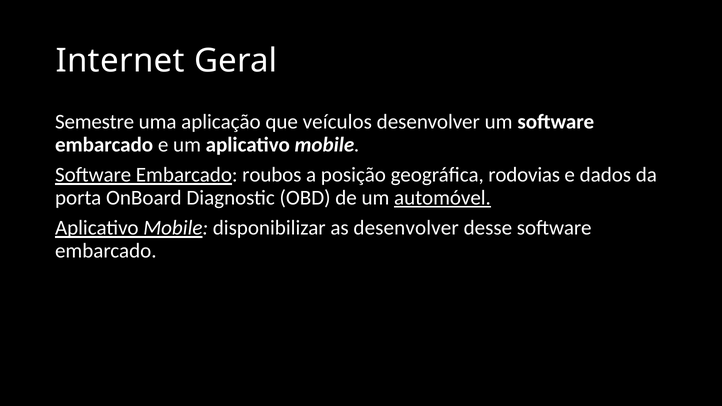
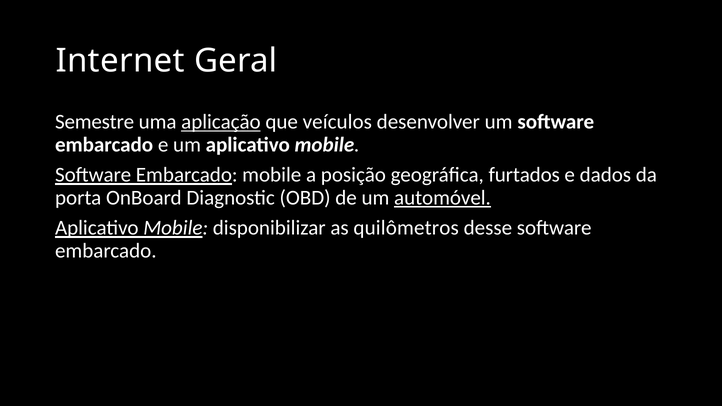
aplicação underline: none -> present (221, 122)
Embarcado roubos: roubos -> mobile (272, 175)
rodovias: rodovias -> furtados (524, 175)
as desenvolver: desenvolver -> quilômetros (406, 228)
